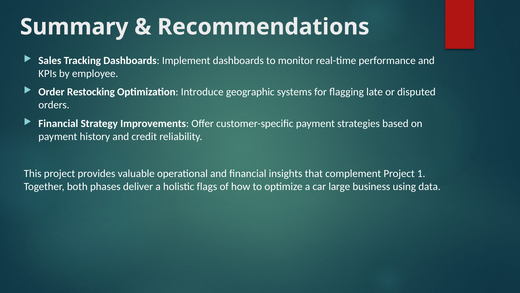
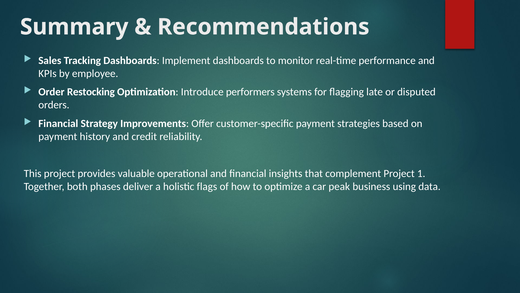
geographic: geographic -> performers (250, 92)
large: large -> peak (339, 186)
